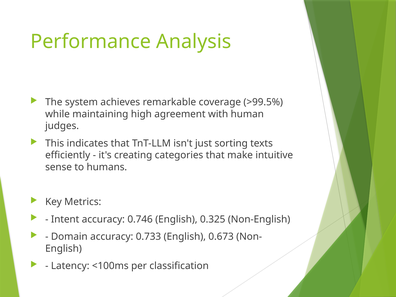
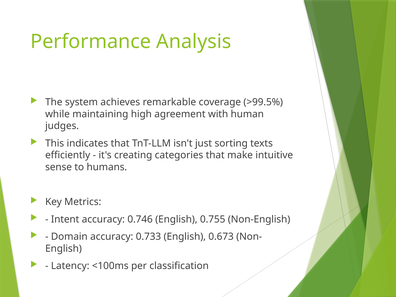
0.325: 0.325 -> 0.755 (213, 219)
